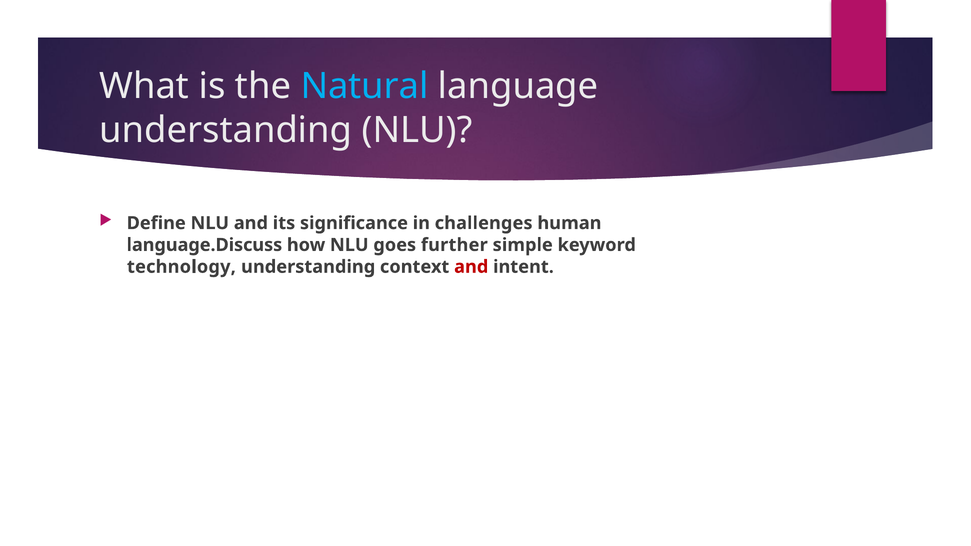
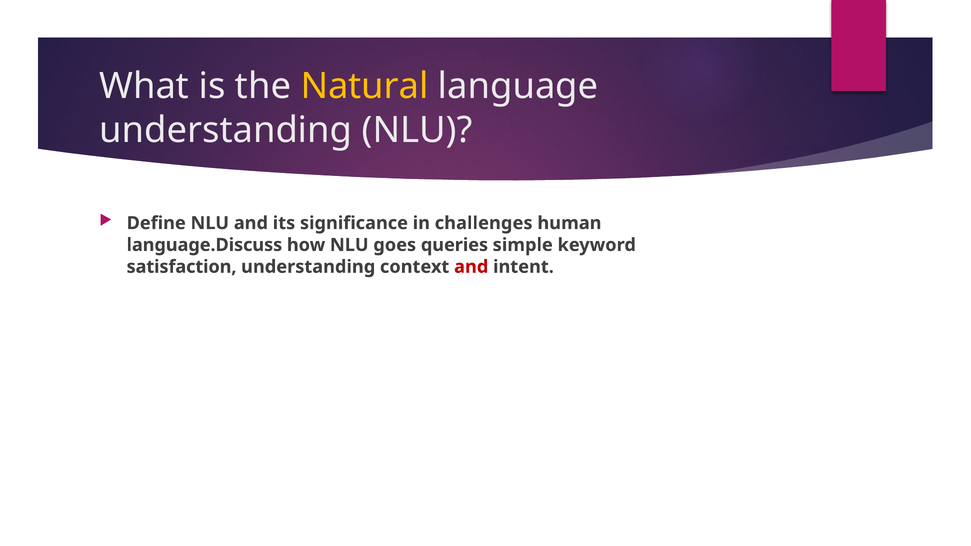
Natural colour: light blue -> yellow (365, 86)
further: further -> queries (454, 245)
technology: technology -> satisfaction (182, 267)
